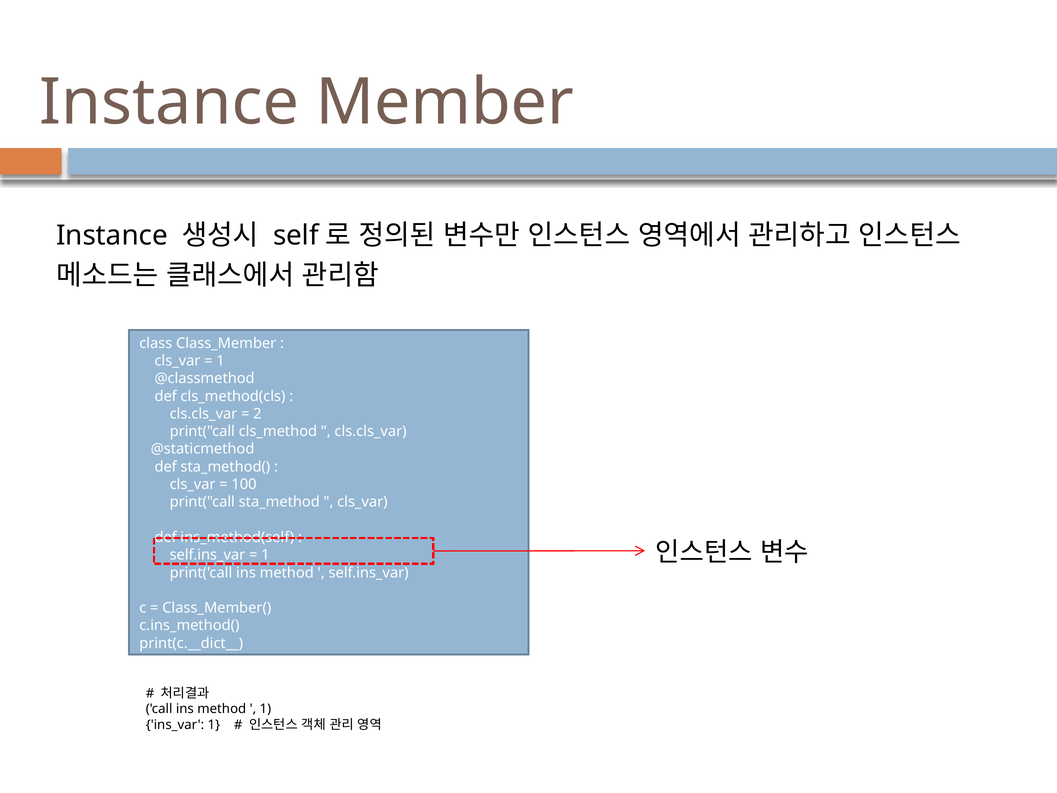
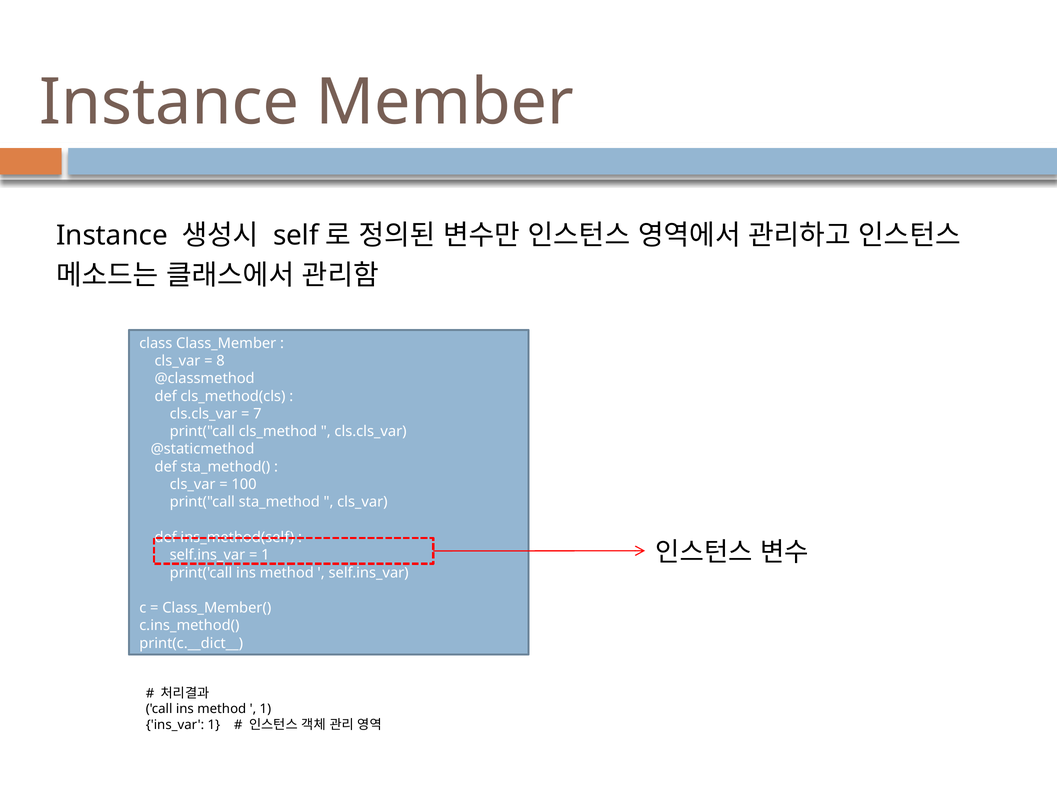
1: 1 -> 8 (221, 361)
2: 2 -> 7 (257, 414)
